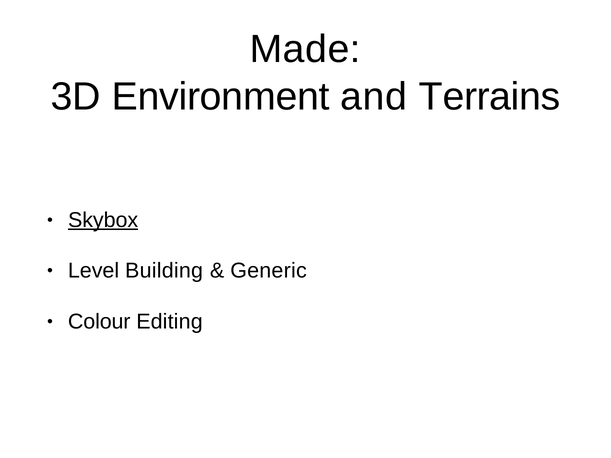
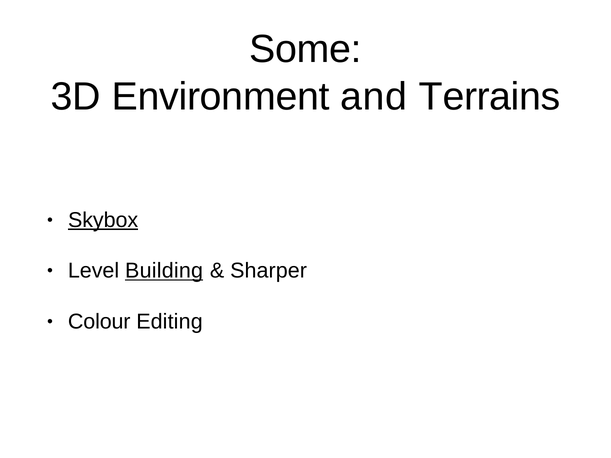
Made: Made -> Some (306, 49)
Building underline: none -> present (164, 271)
Generic: Generic -> Sharper (269, 271)
